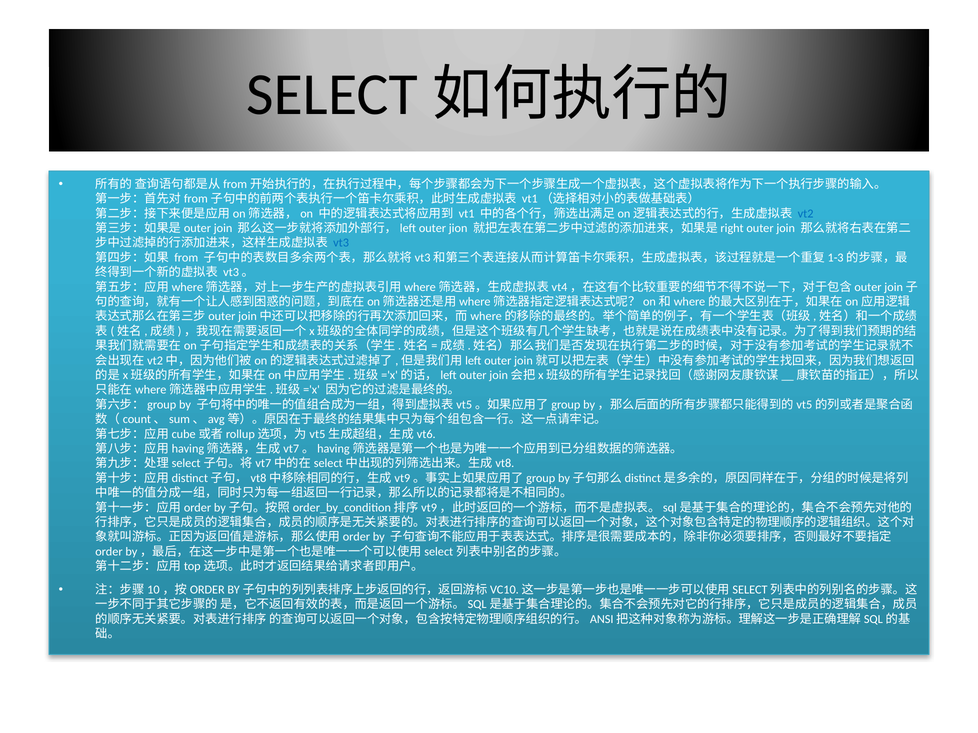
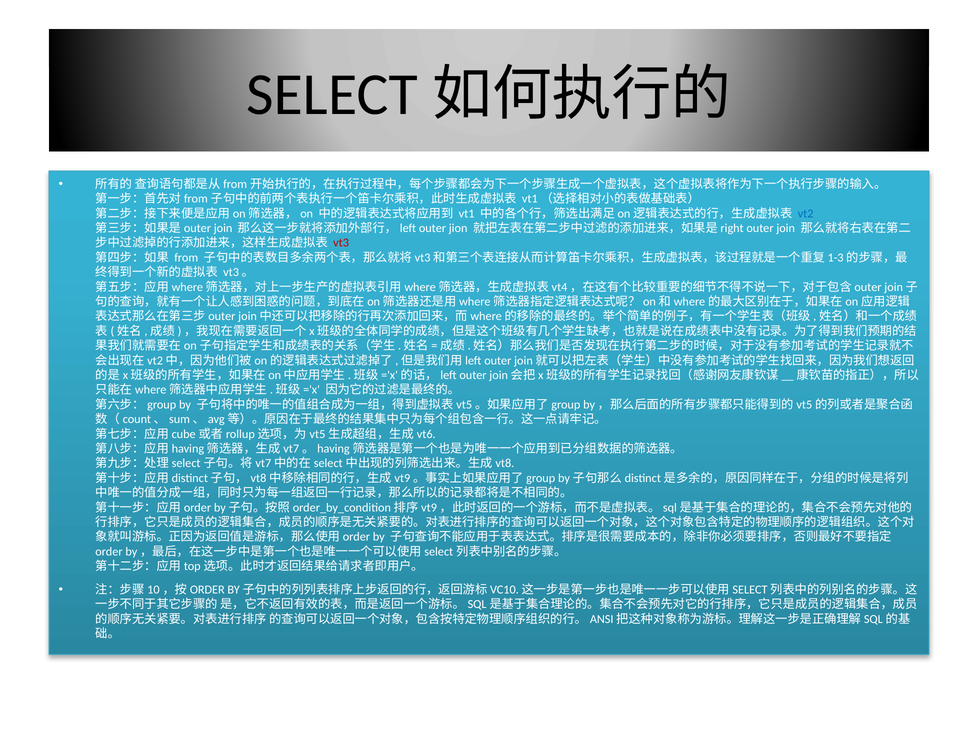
vt3 colour: blue -> red (341, 243)
